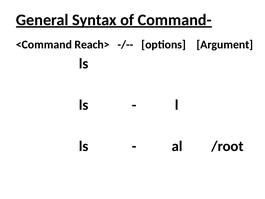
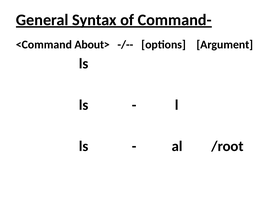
Reach>: Reach> -> About> (92, 45)
